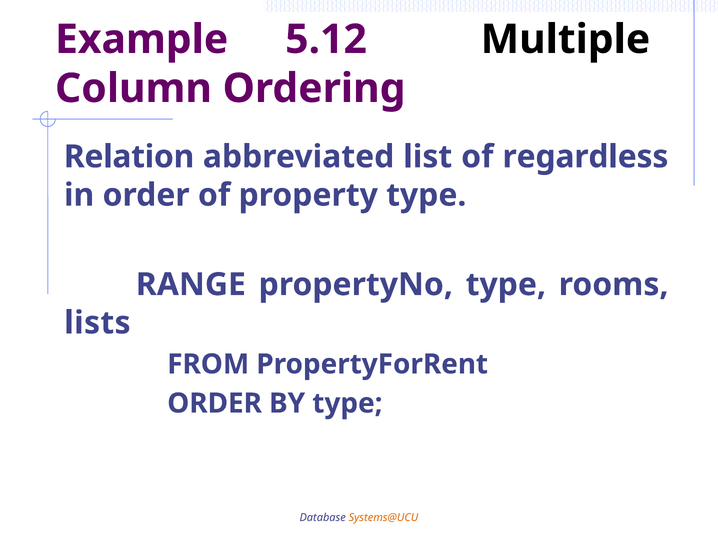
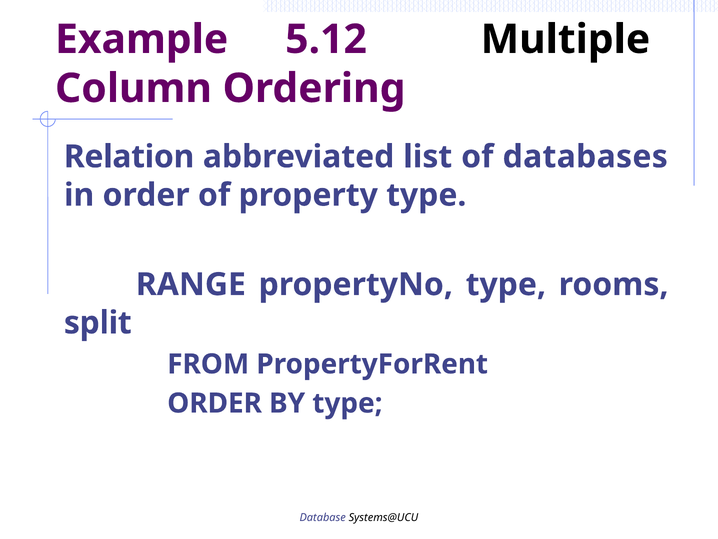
regardless: regardless -> databases (585, 157)
lists: lists -> split (98, 323)
Systems@UCU colour: orange -> black (383, 517)
